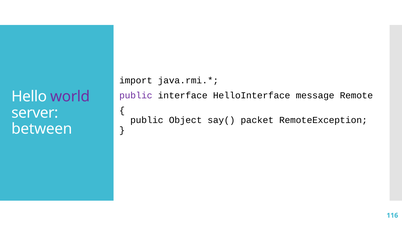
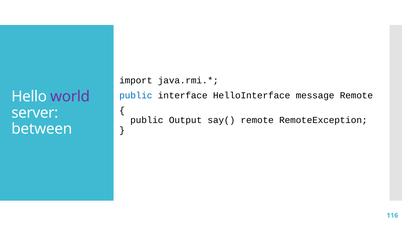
public colour: purple -> blue (136, 95)
Object: Object -> Output (185, 120)
say( packet: packet -> remote (257, 120)
